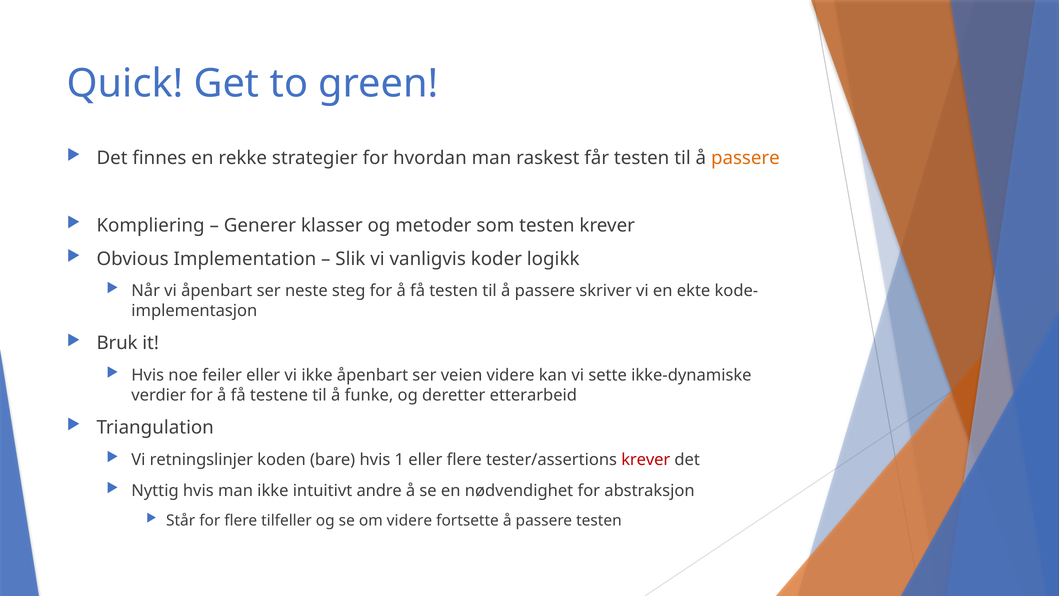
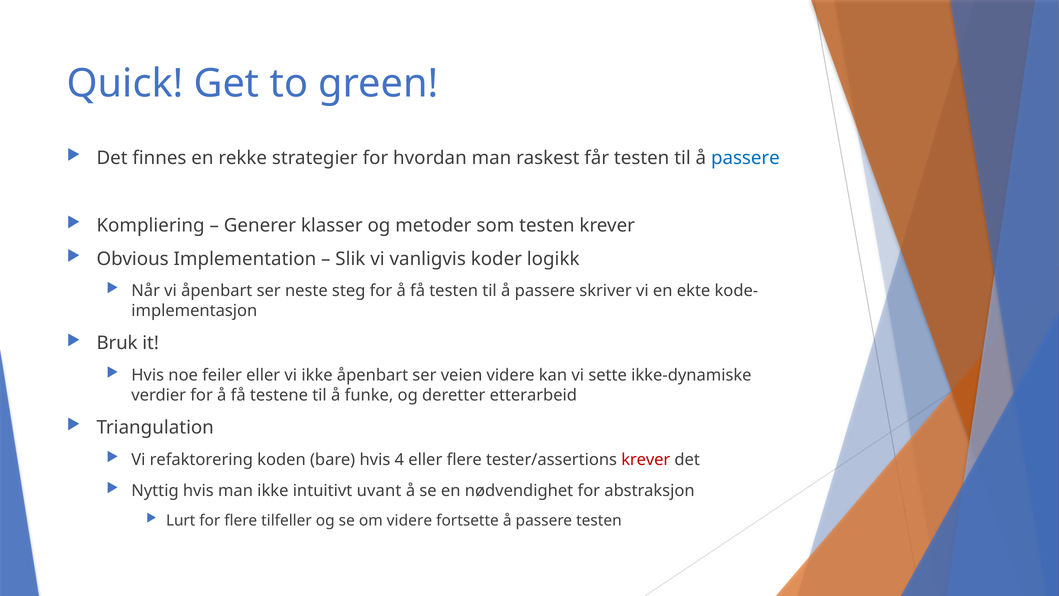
passere colour: orange -> blue (745, 158)
retningslinjer: retningslinjer -> refaktorering (201, 459)
1: 1 -> 4 (399, 459)
andre: andre -> uvant (379, 490)
Står: Står -> Lurt (181, 520)
